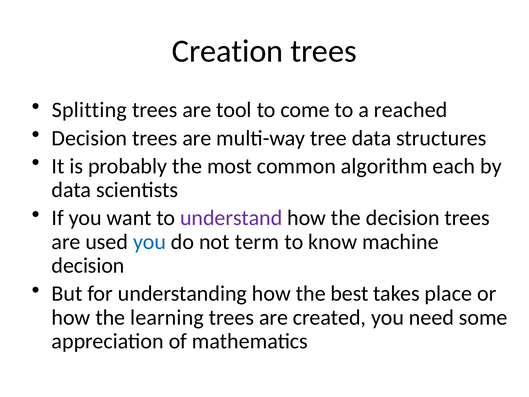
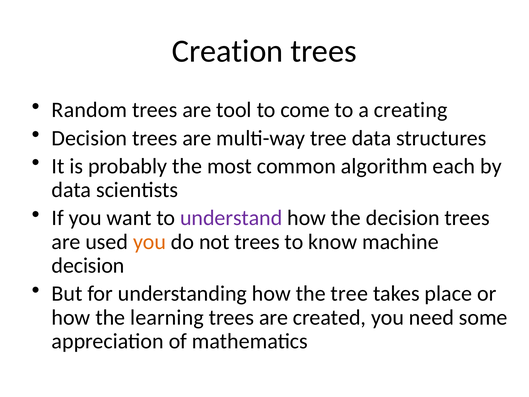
Splitting: Splitting -> Random (89, 110)
reached: reached -> creating (411, 110)
you colour: blue -> orange (150, 242)
not term: term -> trees (257, 242)
the best: best -> tree (349, 294)
